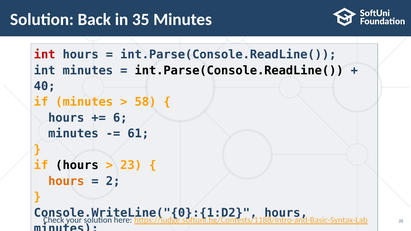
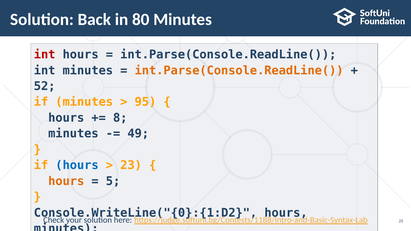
35: 35 -> 80 (141, 19)
int.Parse(Console.ReadLine( colour: black -> orange (239, 70)
40: 40 -> 52 (45, 86)
58: 58 -> 95 (145, 102)
6: 6 -> 8 (120, 118)
61: 61 -> 49 (138, 134)
hours colour: black -> blue (77, 165)
2: 2 -> 5 (113, 181)
